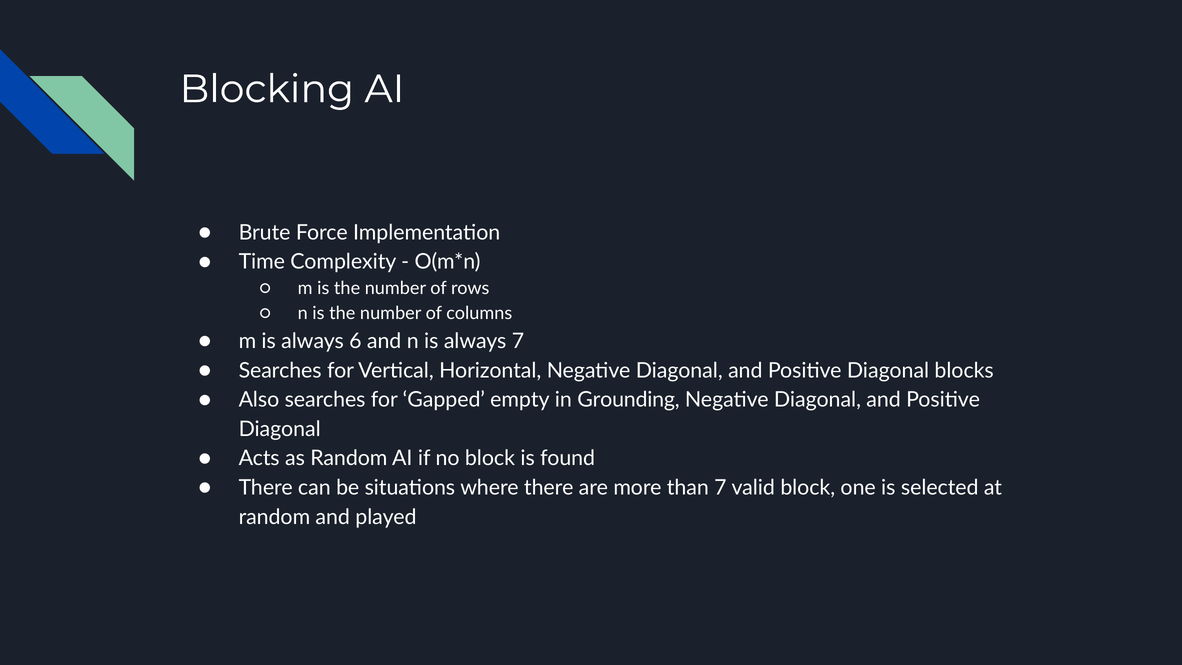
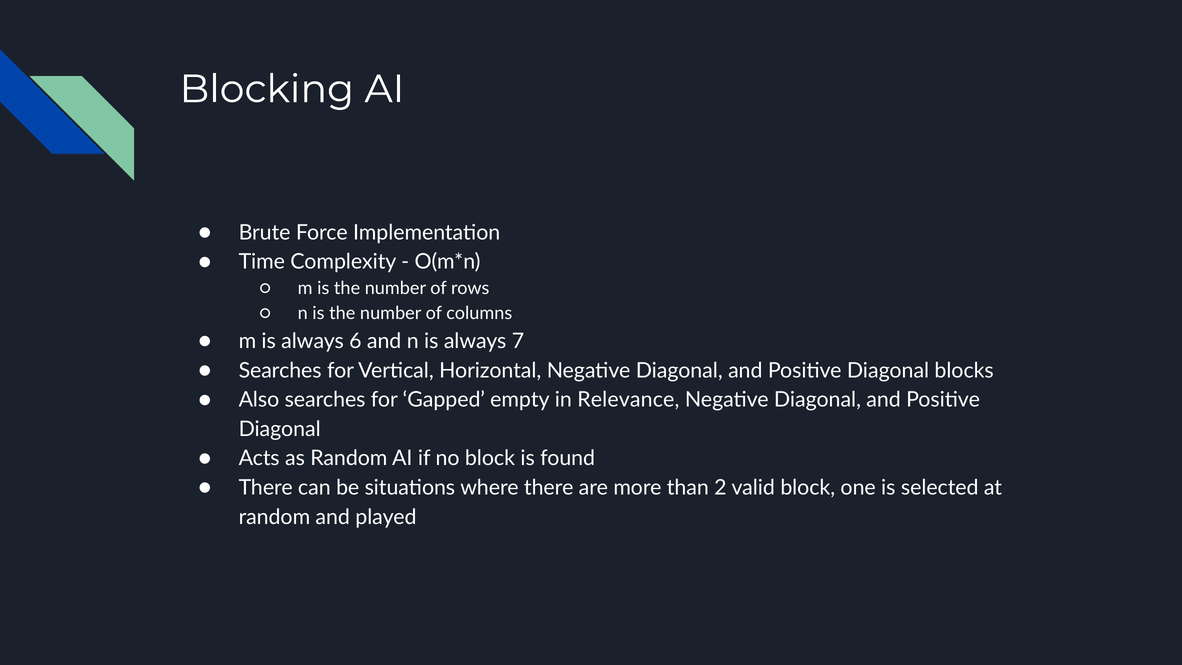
Grounding: Grounding -> Relevance (628, 400)
than 7: 7 -> 2 (720, 488)
